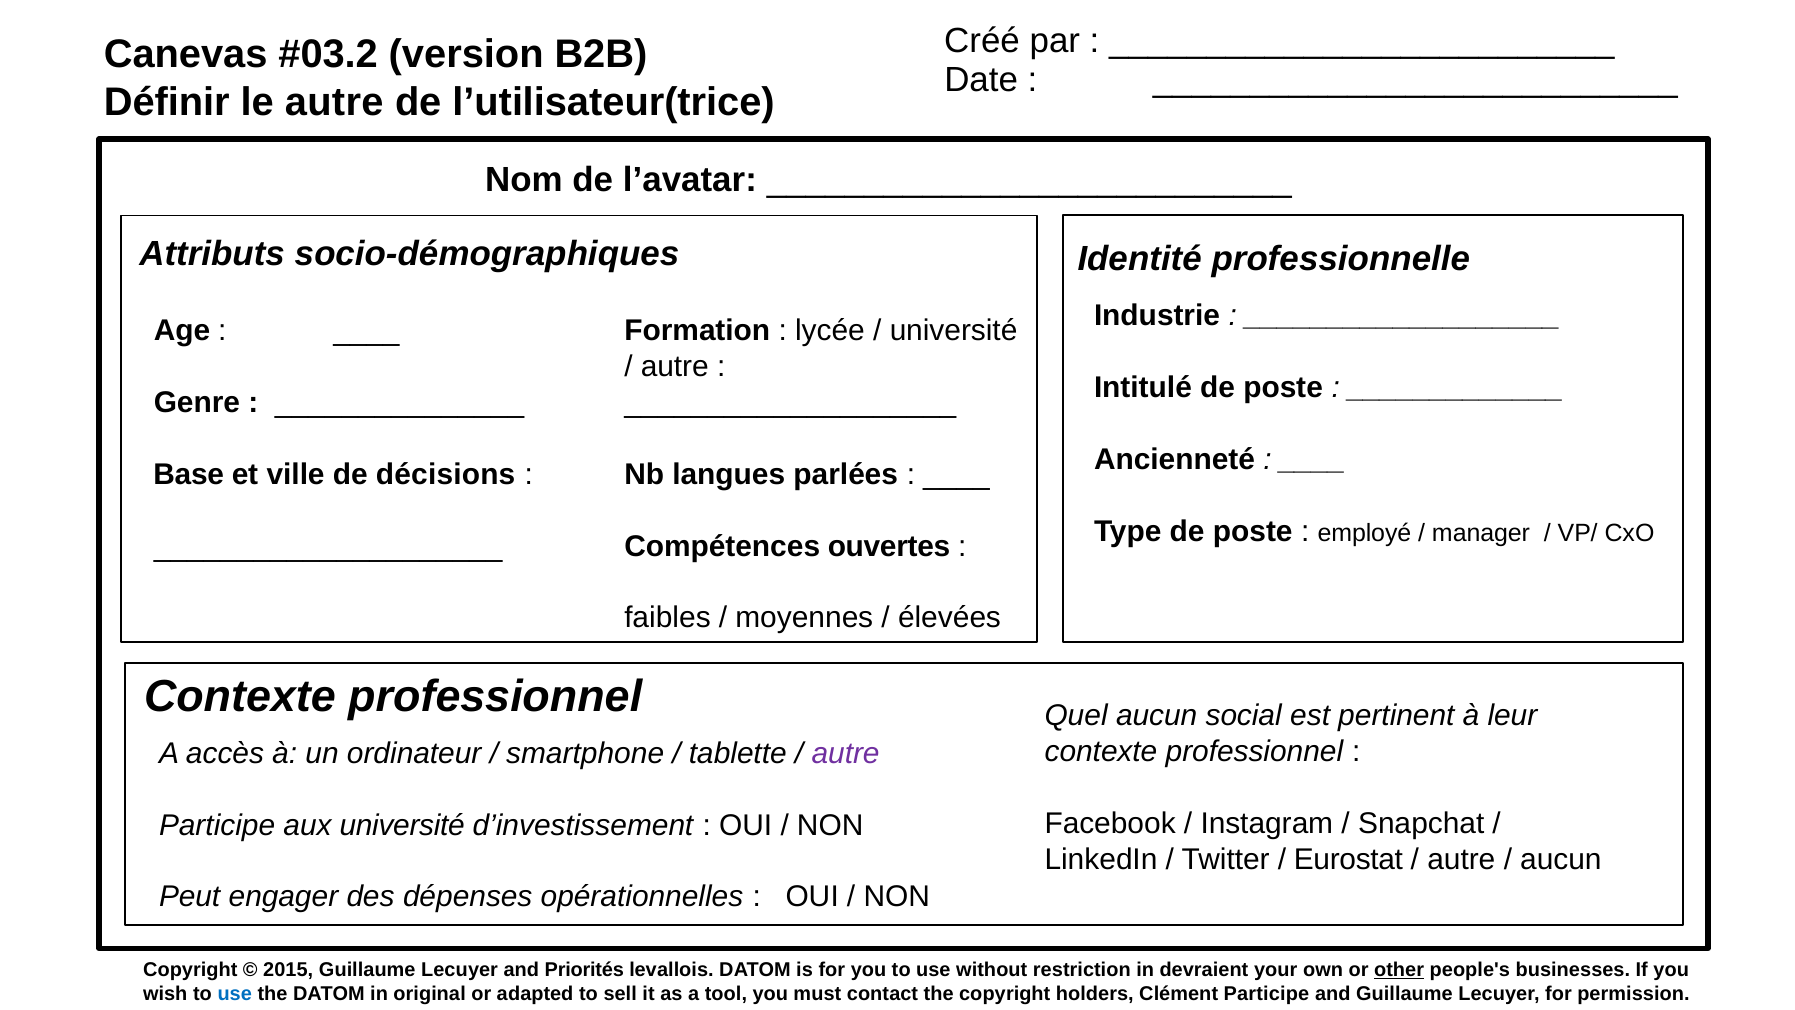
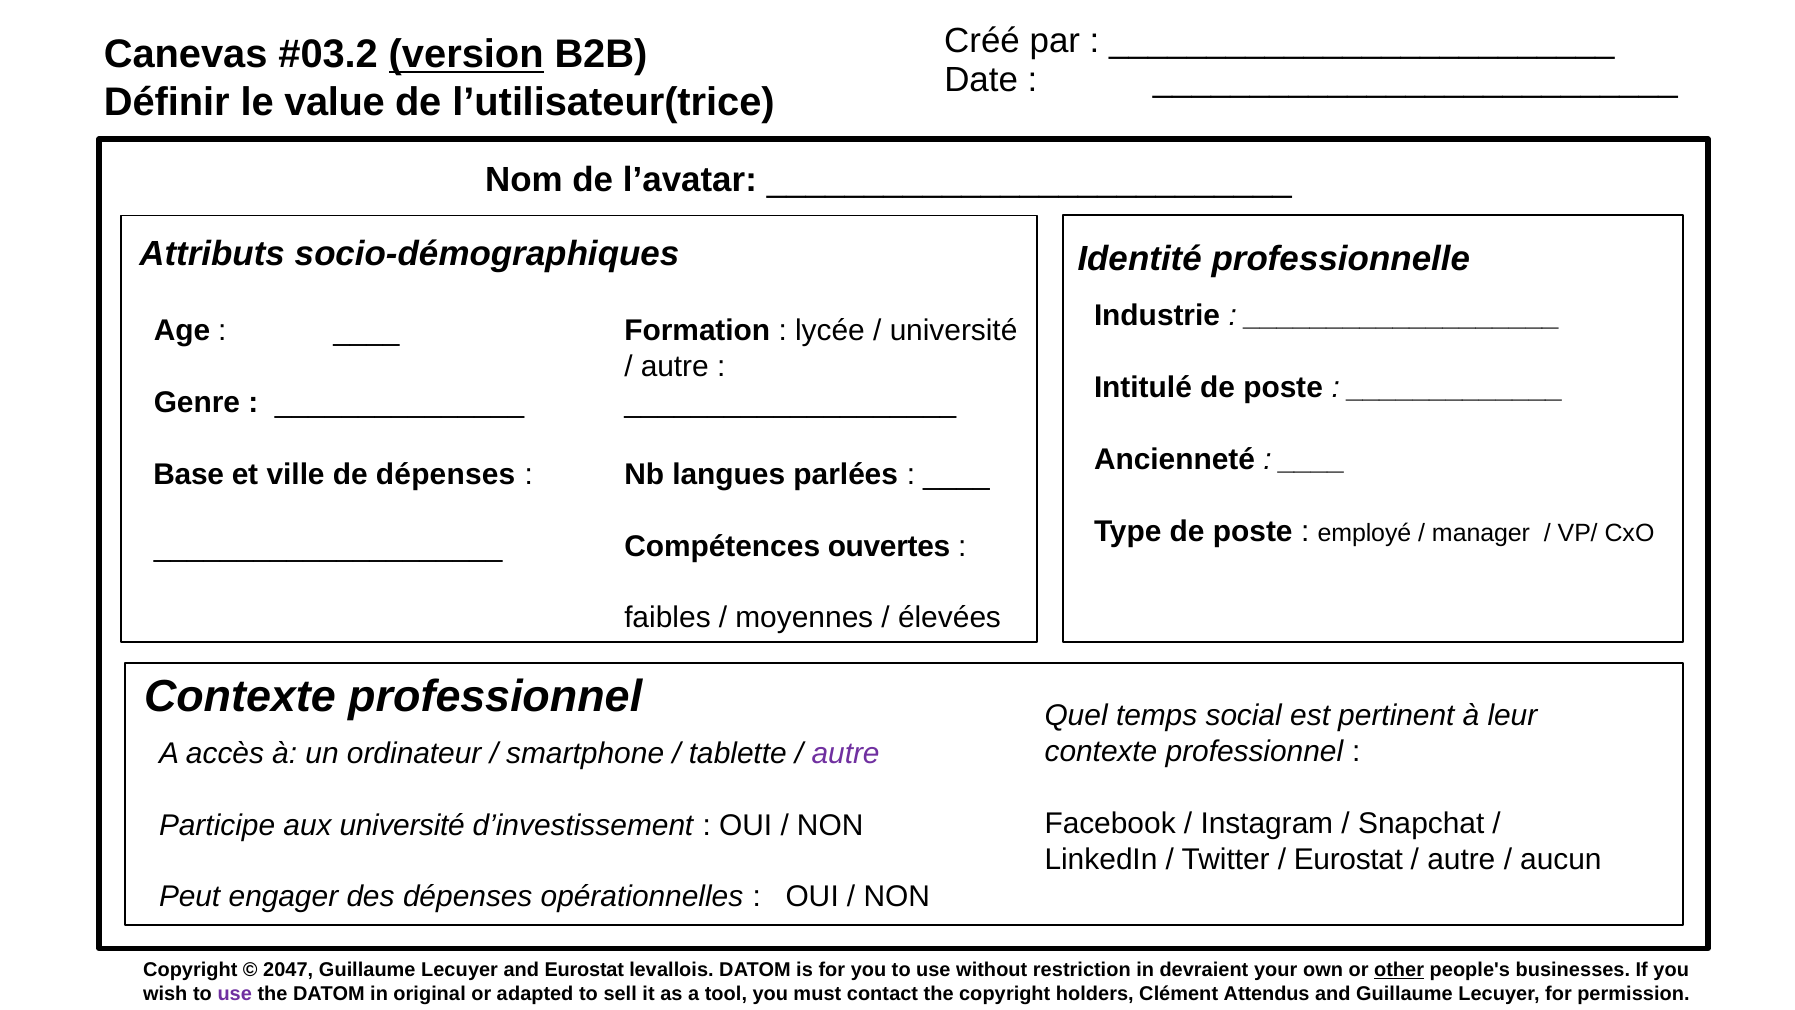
version underline: none -> present (466, 55)
le autre: autre -> value (335, 103)
de décisions: décisions -> dépenses (446, 475)
Quel aucun: aucun -> temps (1157, 715)
2015: 2015 -> 2047 (288, 970)
and Priorités: Priorités -> Eurostat (584, 970)
use colour: blue -> purple (235, 994)
Clément Participe: Participe -> Attendus (1267, 994)
